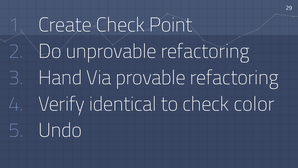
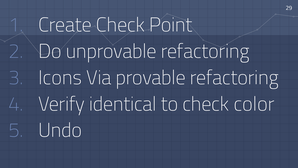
Hand: Hand -> Icons (60, 77)
